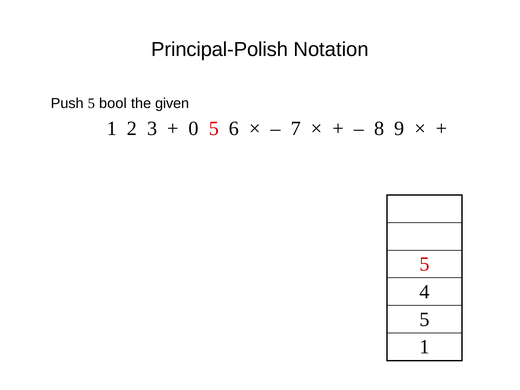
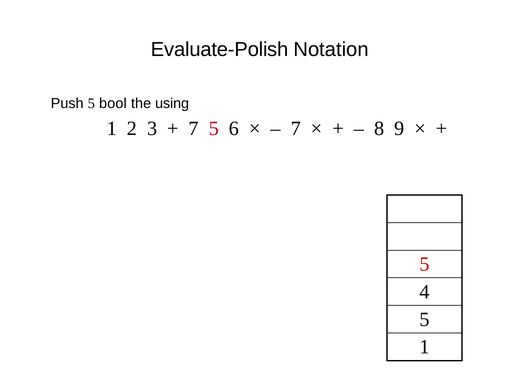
Principal-Polish: Principal-Polish -> Evaluate-Polish (220, 50)
given: given -> using (172, 103)
0: 0 -> 7 (194, 129)
